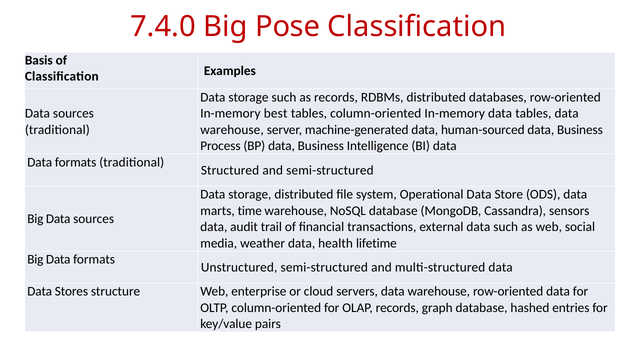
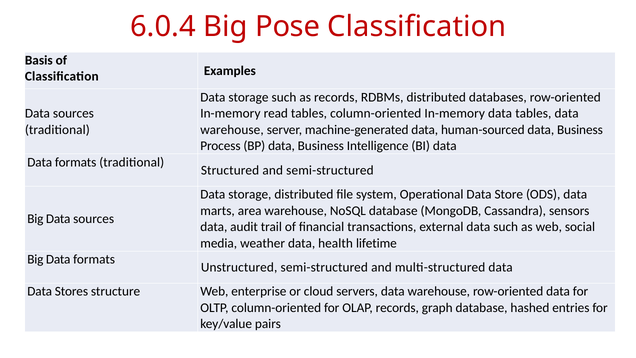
7.4.0: 7.4.0 -> 6.0.4 (163, 27)
best: best -> read (276, 113)
time: time -> area (250, 211)
